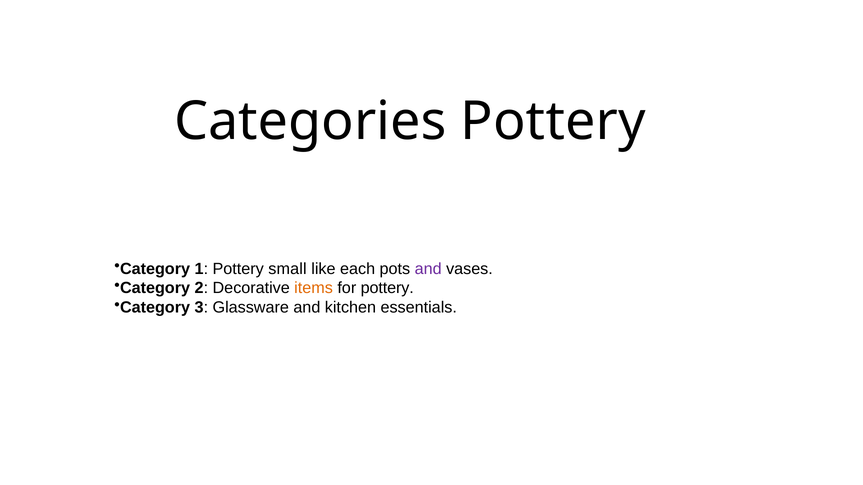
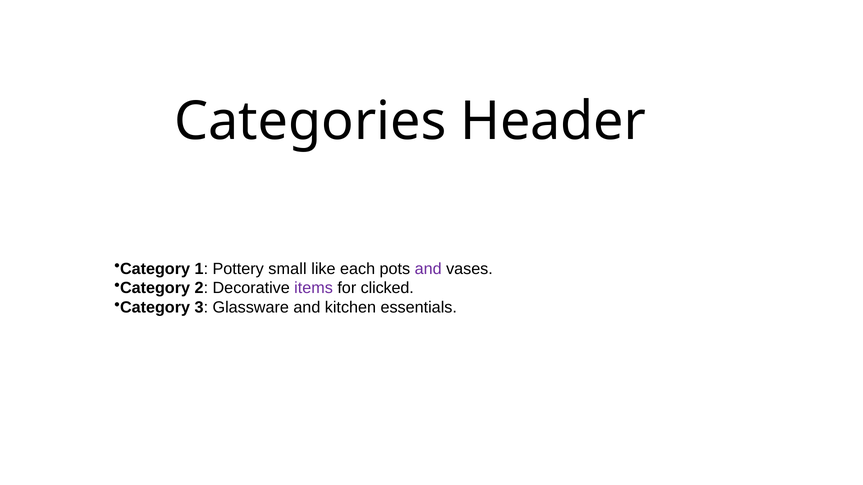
Categories Pottery: Pottery -> Header (553, 122)
items colour: orange -> purple (314, 288)
for pottery: pottery -> clicked (387, 288)
